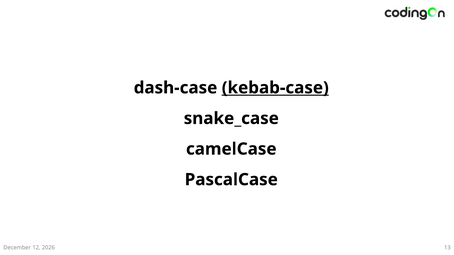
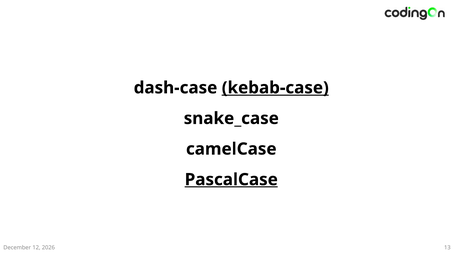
PascalCase underline: none -> present (231, 180)
